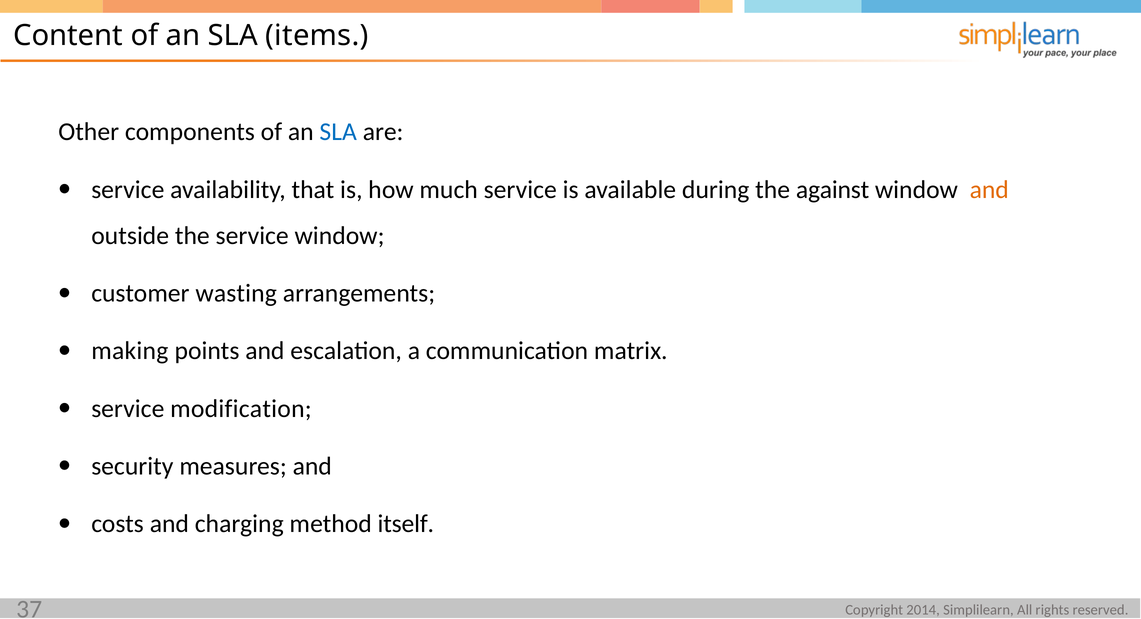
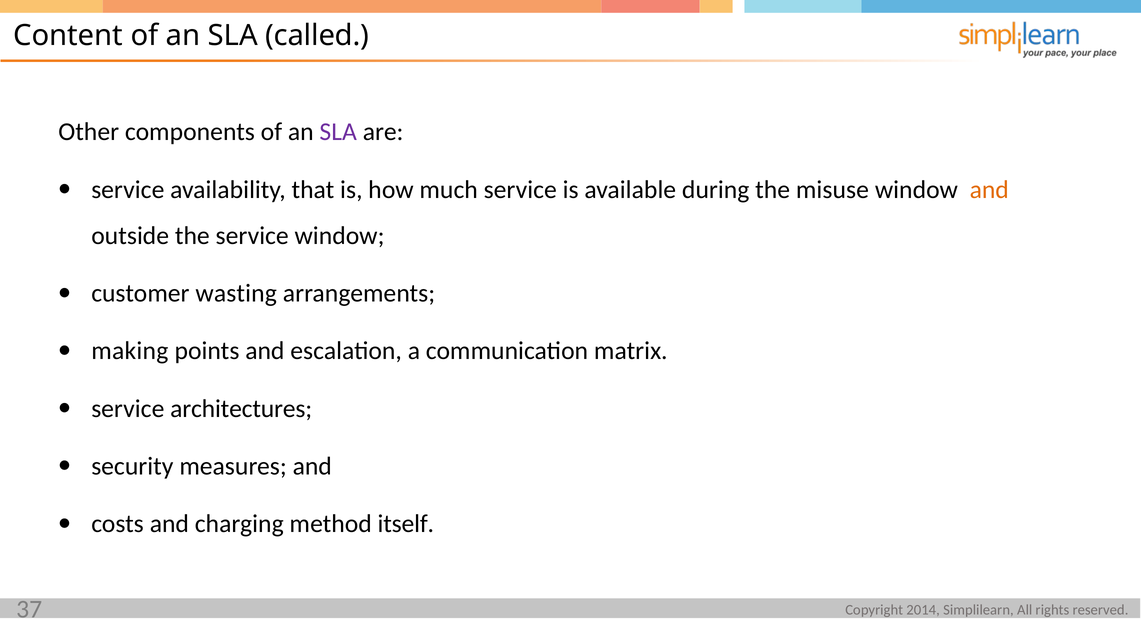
items: items -> called (317, 35)
SLA colour: blue -> purple (338, 132)
against: against -> misuse (832, 189)
modification: modification -> architectures (241, 408)
